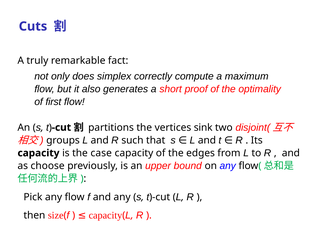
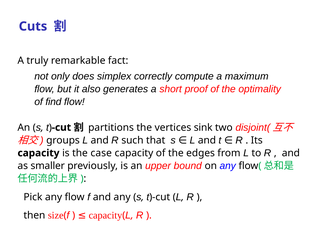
first: first -> find (53, 102)
choose: choose -> smaller (48, 166)
